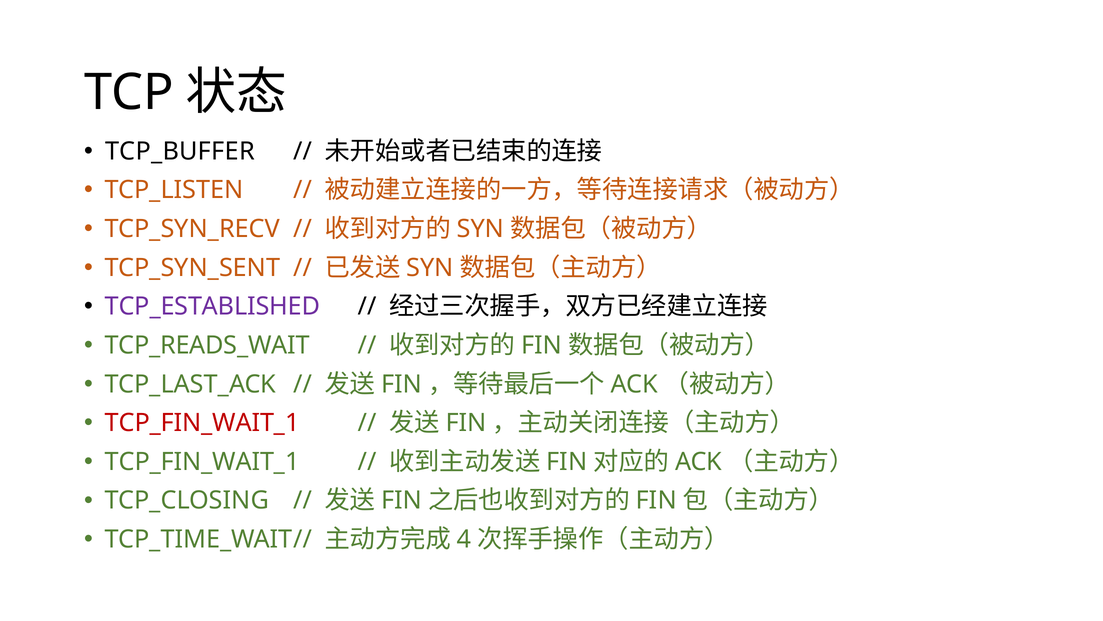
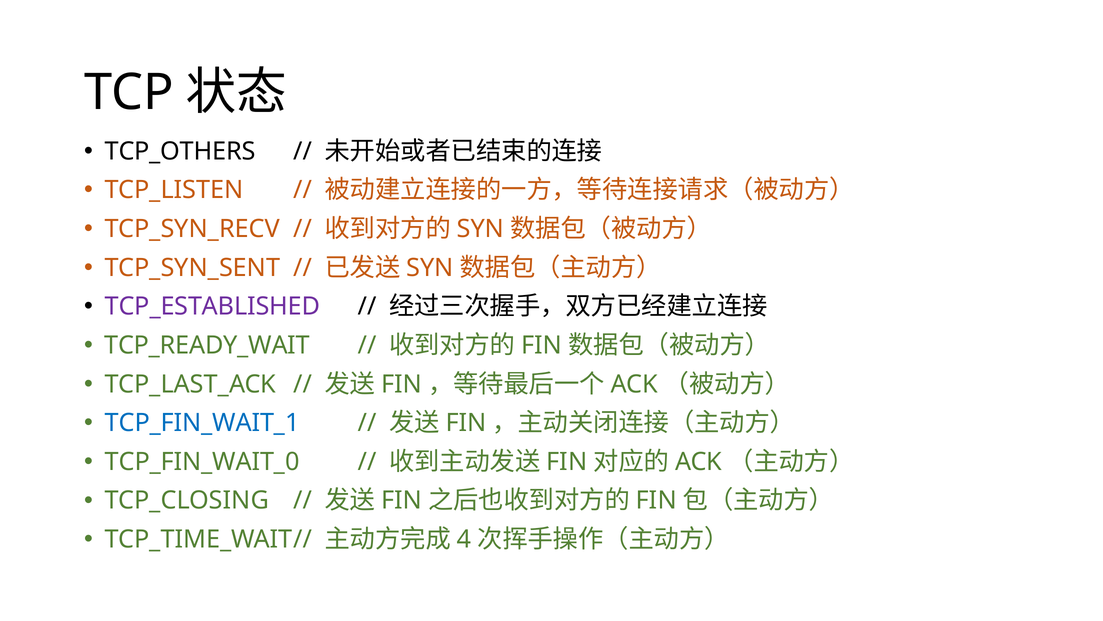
TCP_BUFFER: TCP_BUFFER -> TCP_OTHERS (180, 151)
TCP_READS_WAIT: TCP_READS_WAIT -> TCP_READY_WAIT (207, 345)
TCP_FIN_WAIT_1 colour: red -> blue (202, 423)
TCP_FIN_WAIT_1: TCP_FIN_WAIT_1 -> TCP_FIN_WAIT_0 (202, 461)
